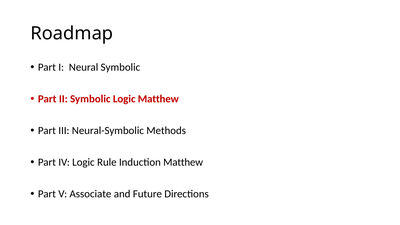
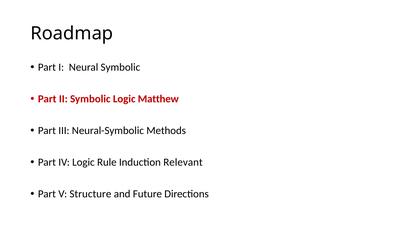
Induction Matthew: Matthew -> Relevant (183, 162)
Associate: Associate -> Structure (90, 194)
